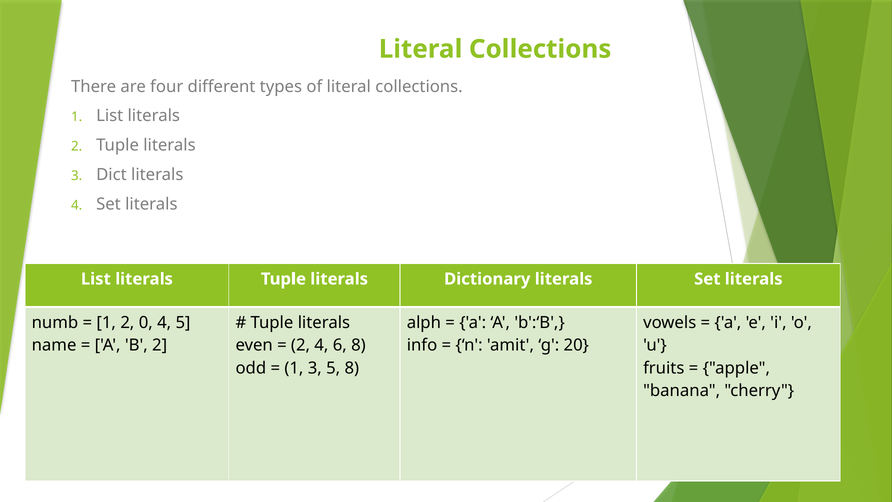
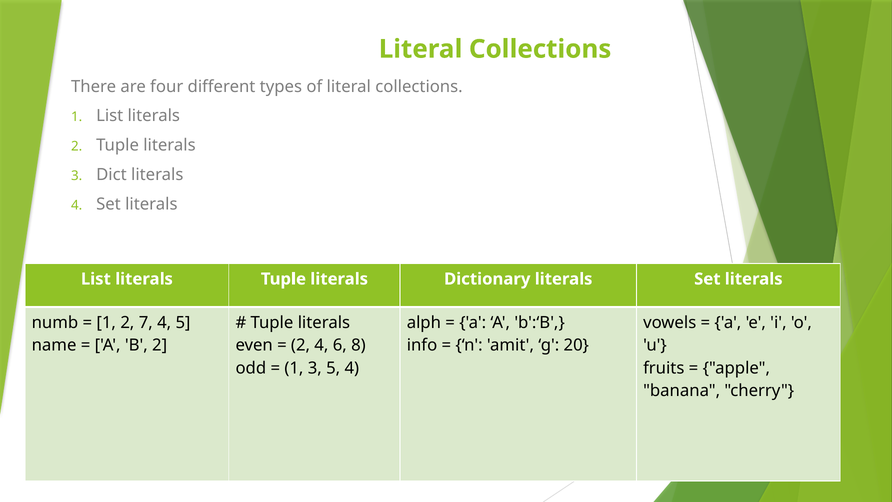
0: 0 -> 7 (146, 322)
5 8: 8 -> 4 (352, 368)
